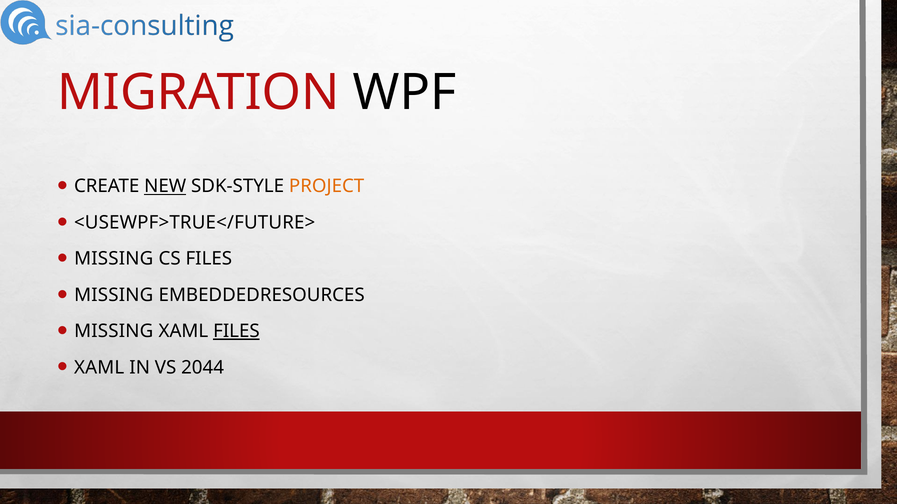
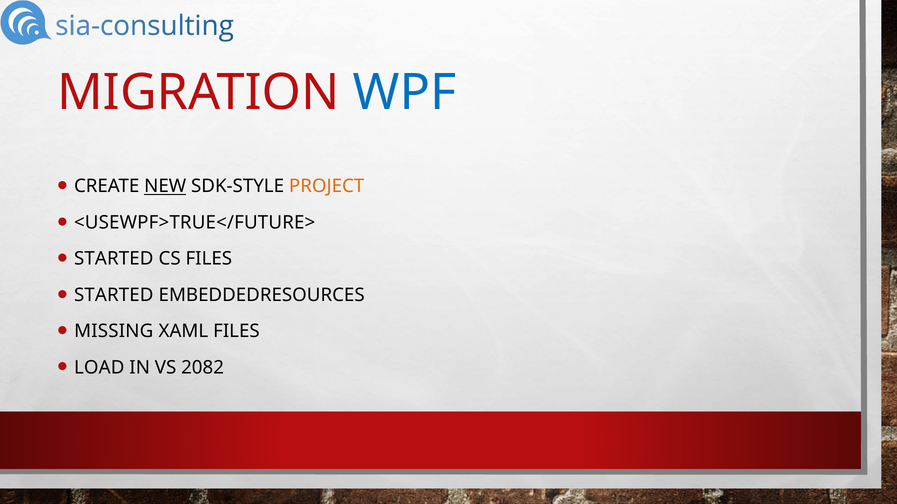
WPF colour: black -> blue (405, 93)
MISSING: MISSING -> STARTED (114, 259)
MISSING: MISSING -> STARTED (114, 295)
FILES underline: present -> none (236, 332)
XAML: XAML -> LOAD (99, 368)
2044: 2044 -> 2082 (203, 368)
